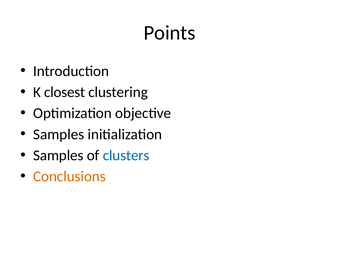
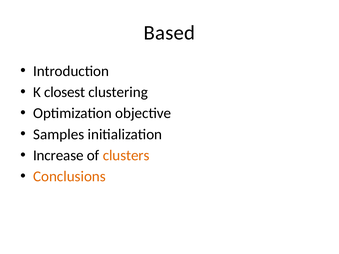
Points: Points -> Based (169, 33)
Samples: Samples -> Increase (58, 156)
clusters colour: blue -> orange (126, 156)
